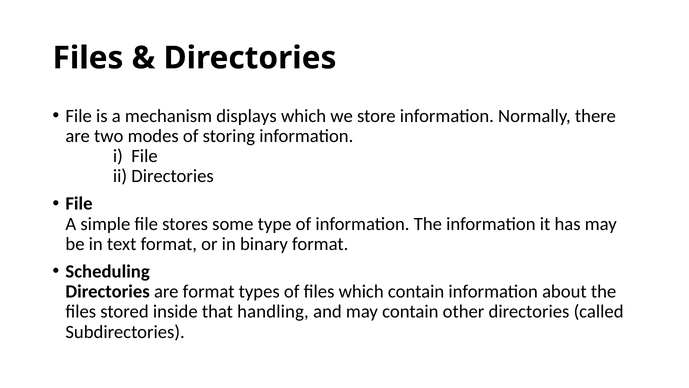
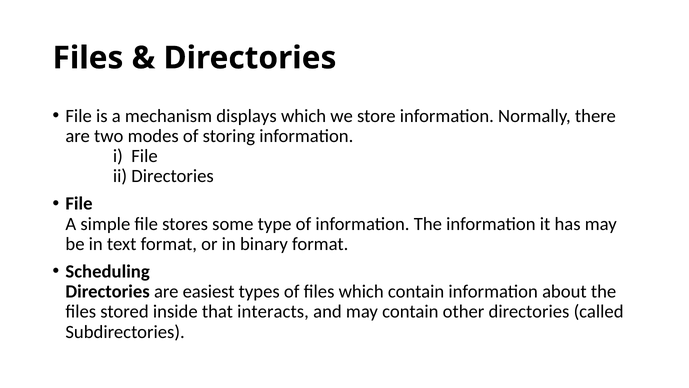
are format: format -> easiest (209, 291)
handling: handling -> interacts (273, 311)
